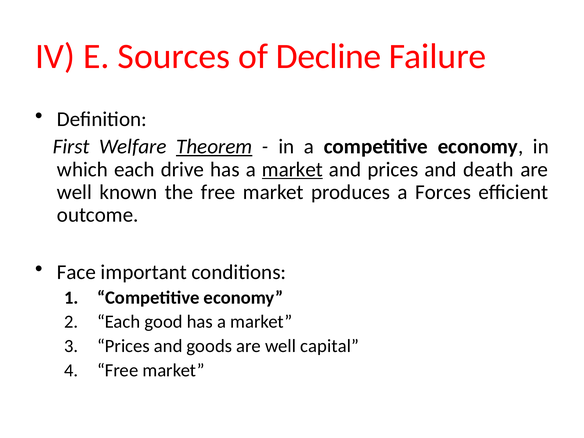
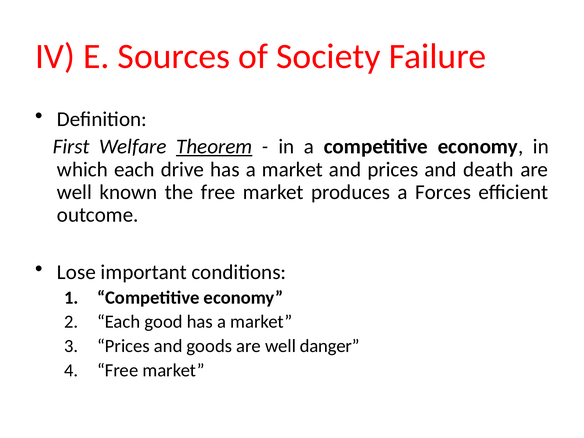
Decline: Decline -> Society (328, 57)
market underline: present -> none (292, 169)
Face: Face -> Lose (76, 272)
capital: capital -> danger (330, 346)
